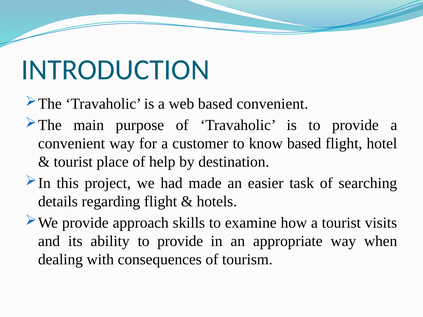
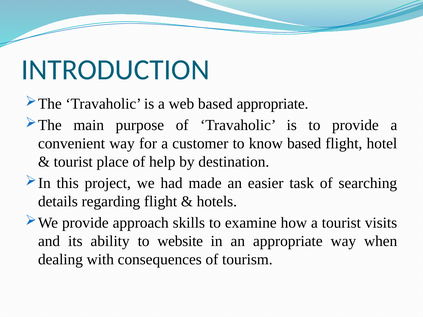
based convenient: convenient -> appropriate (273, 104)
ability to provide: provide -> website (180, 241)
